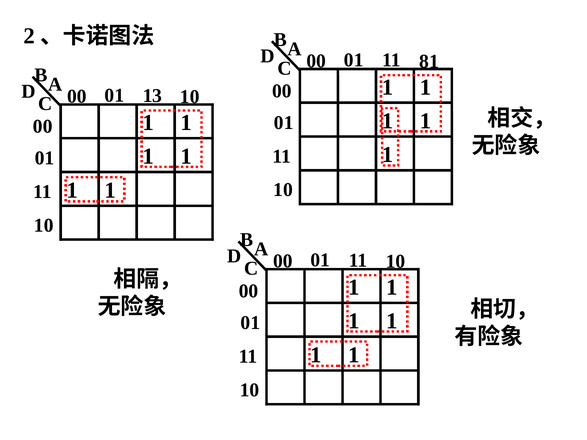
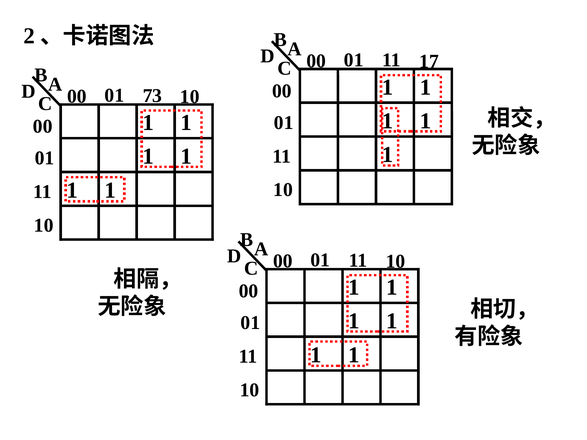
81: 81 -> 17 (429, 61)
13: 13 -> 73 (152, 96)
